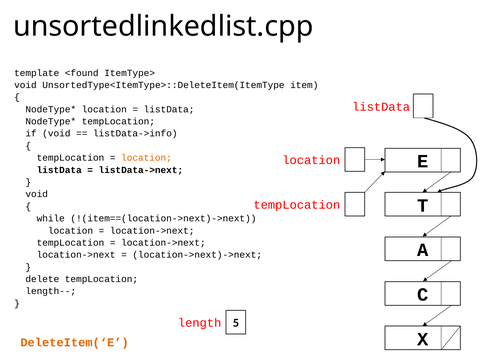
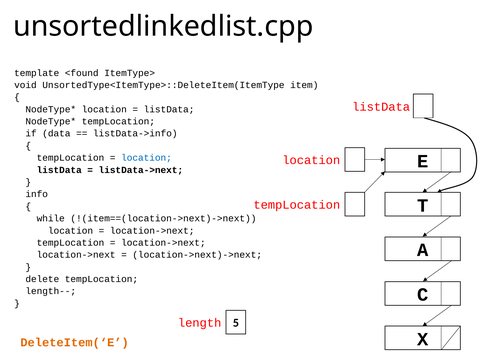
if void: void -> data (56, 134)
location colour: orange -> blue (147, 158)
void: void -> info (37, 194)
